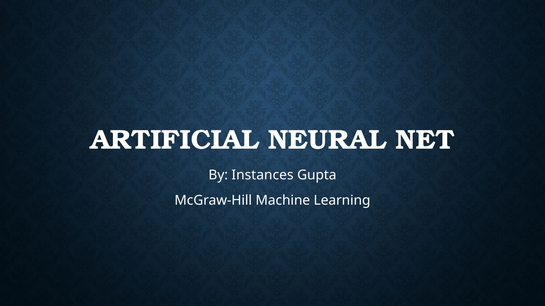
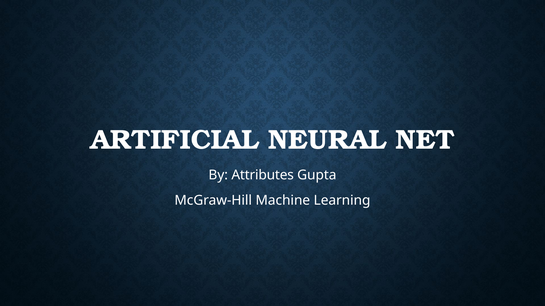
Instances: Instances -> Attributes (263, 175)
